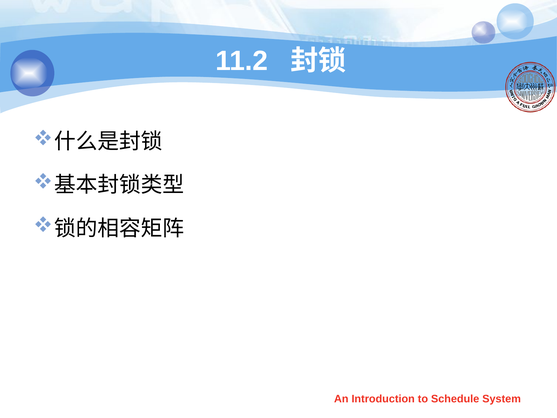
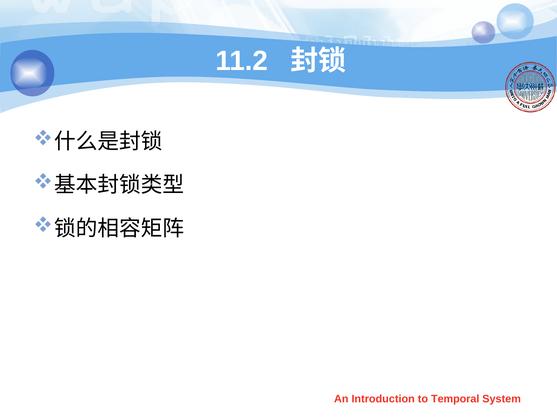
Schedule: Schedule -> Temporal (455, 399)
